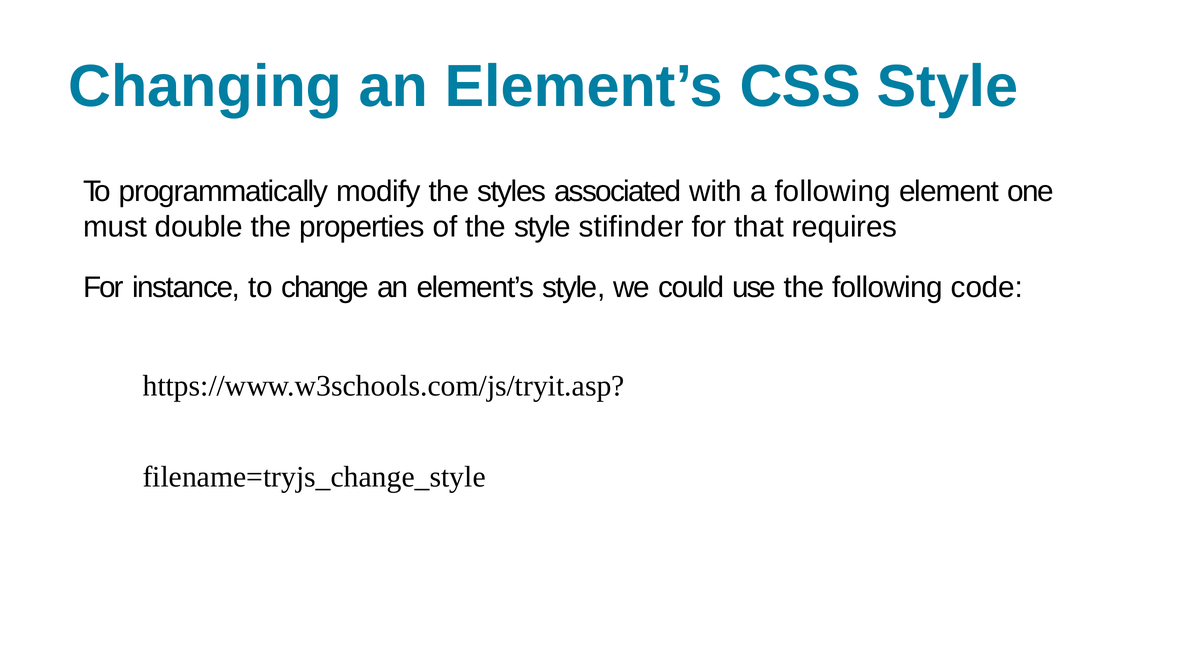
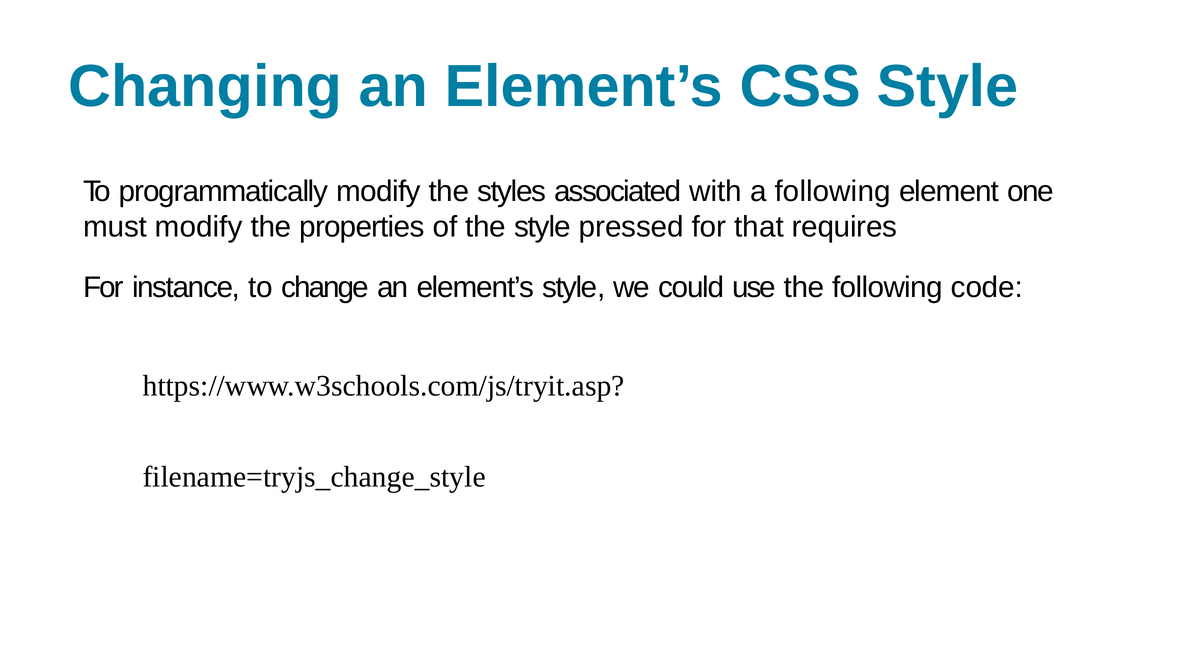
must double: double -> modify (199, 227)
stifinder: stifinder -> pressed (631, 227)
